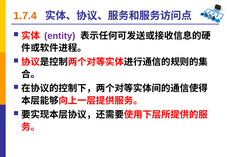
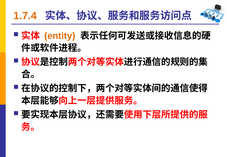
entity colour: purple -> orange (60, 36)
